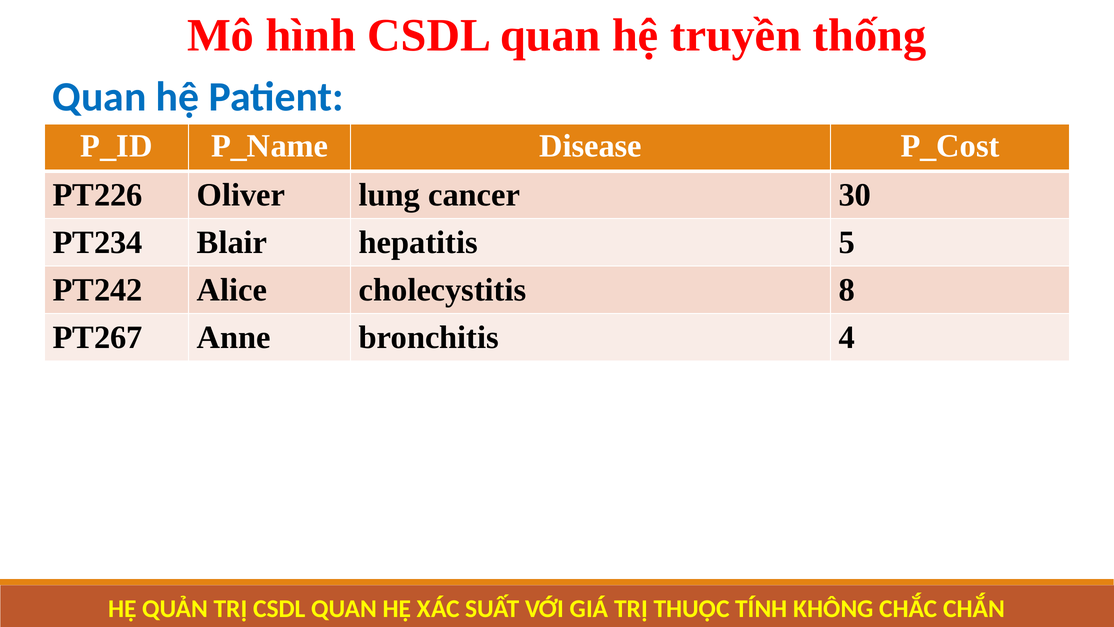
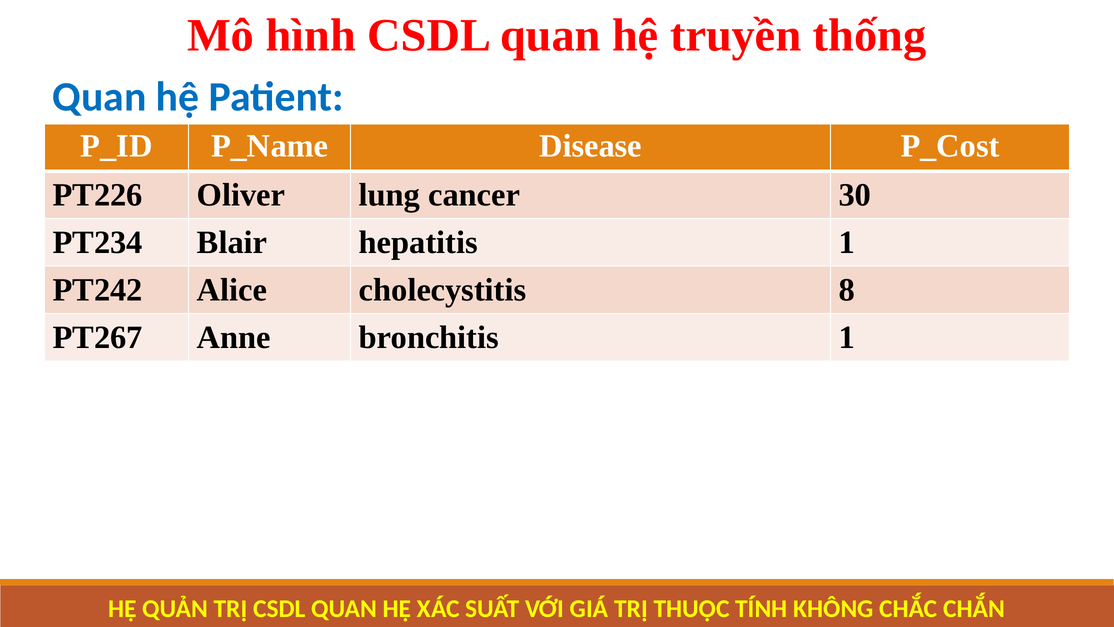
hepatitis 5: 5 -> 1 (847, 243)
bronchitis 4: 4 -> 1 (847, 337)
